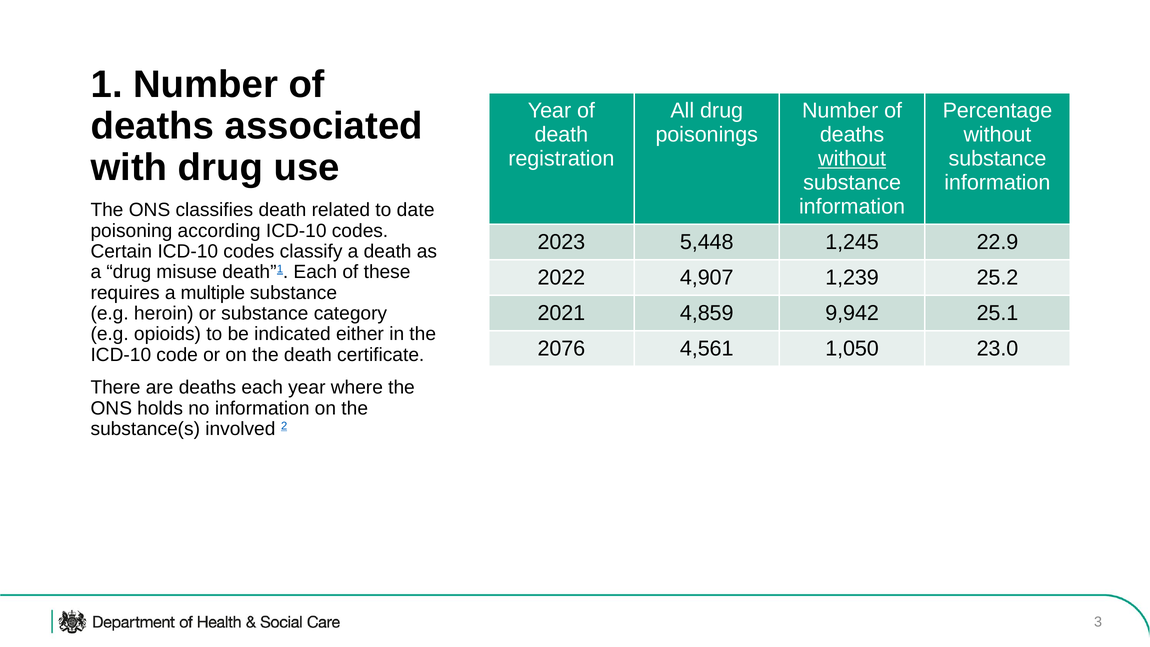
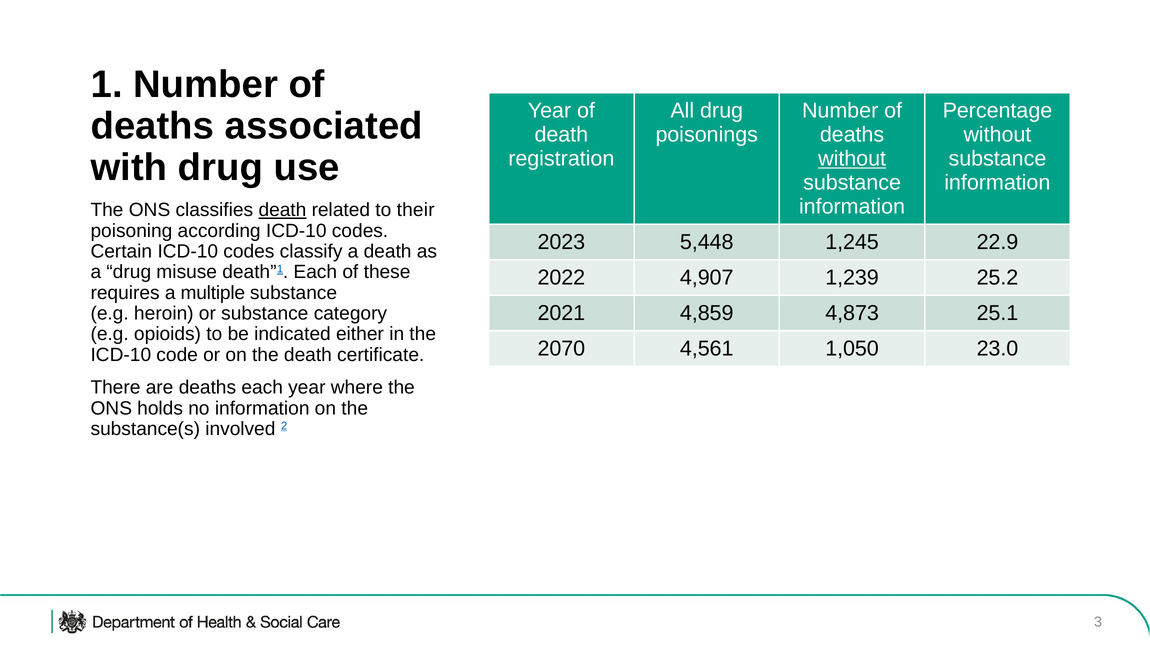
death underline: none -> present (282, 210)
date: date -> their (416, 210)
9,942: 9,942 -> 4,873 (852, 313)
2076: 2076 -> 2070 (561, 349)
